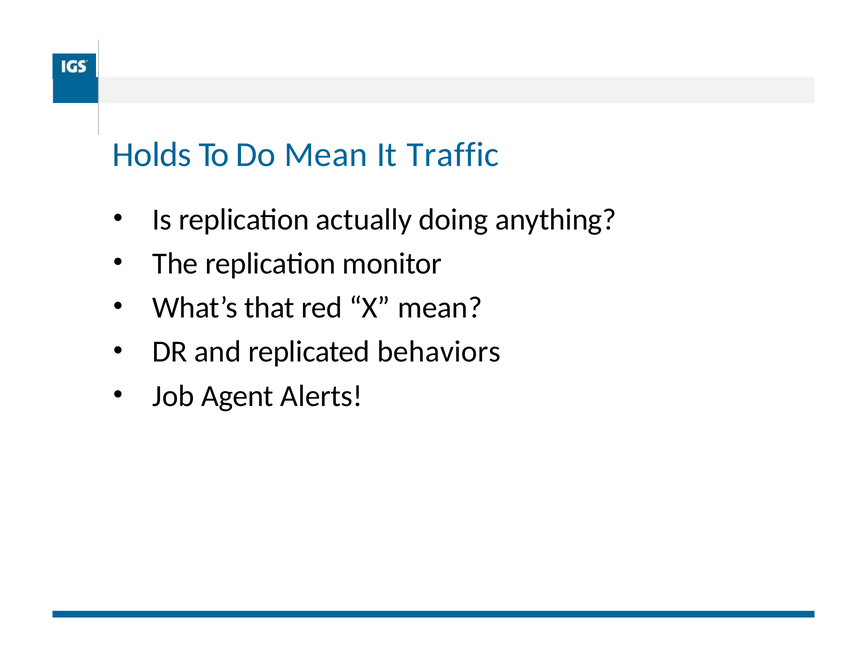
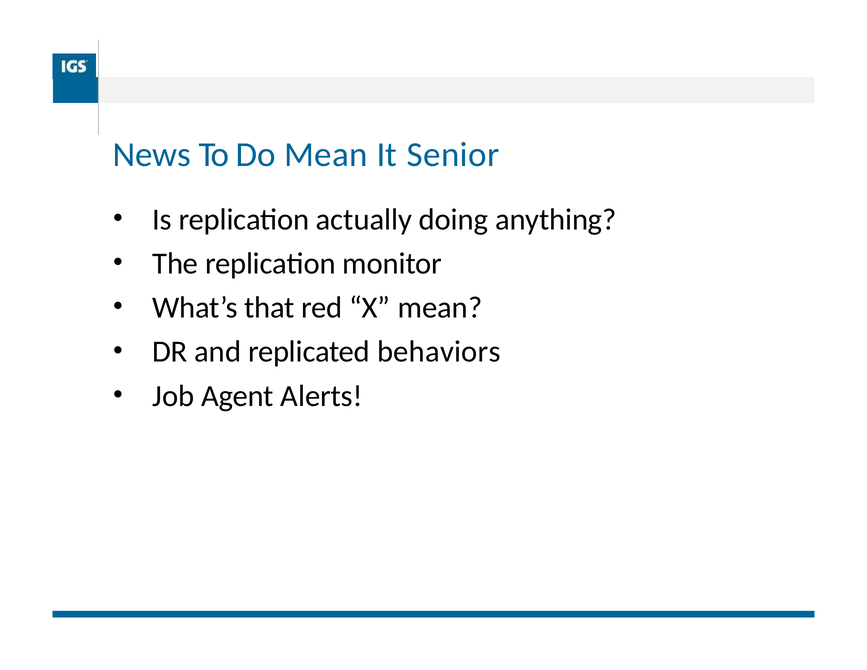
Holds: Holds -> News (152, 155)
Traffic: Traffic -> Senior (453, 155)
